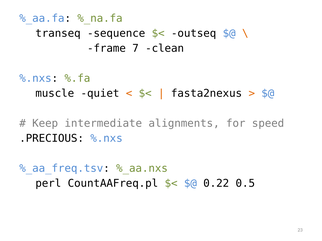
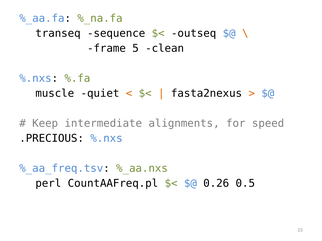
7: 7 -> 5 (136, 49)
0.22: 0.22 -> 0.26 (216, 184)
